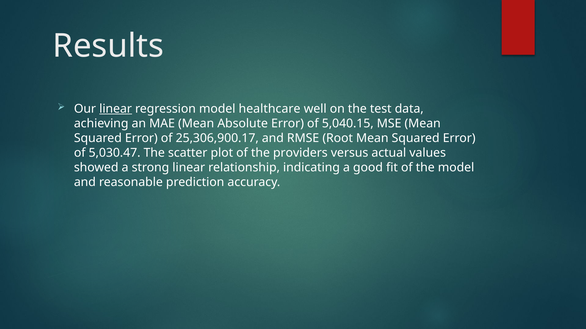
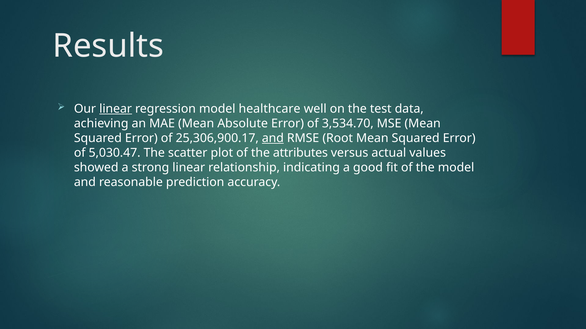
5,040.15: 5,040.15 -> 3,534.70 (348, 124)
and underline: none -> present (273, 138)
providers: providers -> attributes (300, 153)
